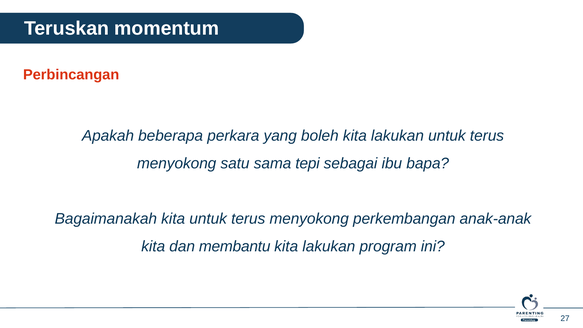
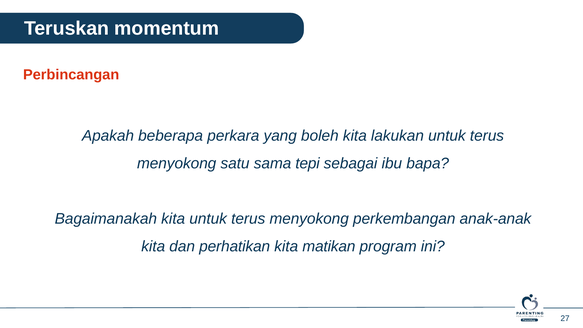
membantu: membantu -> perhatikan (235, 246)
lakukan: lakukan -> matikan (329, 246)
